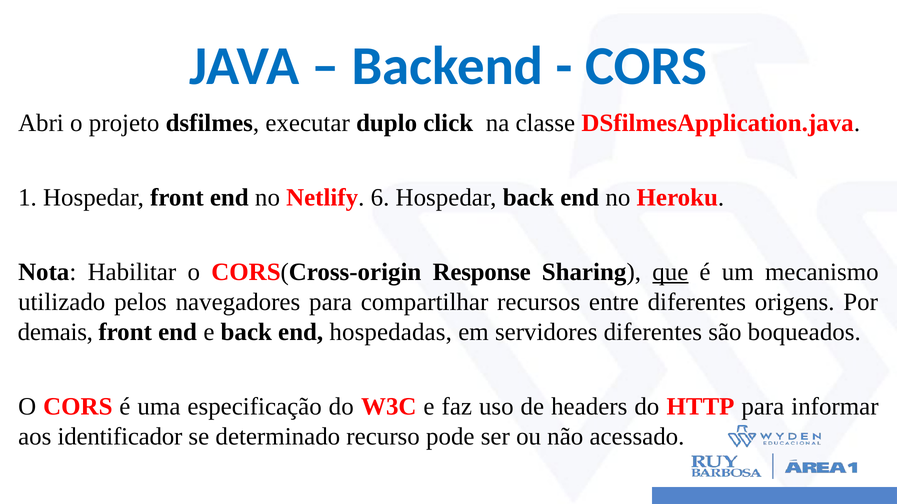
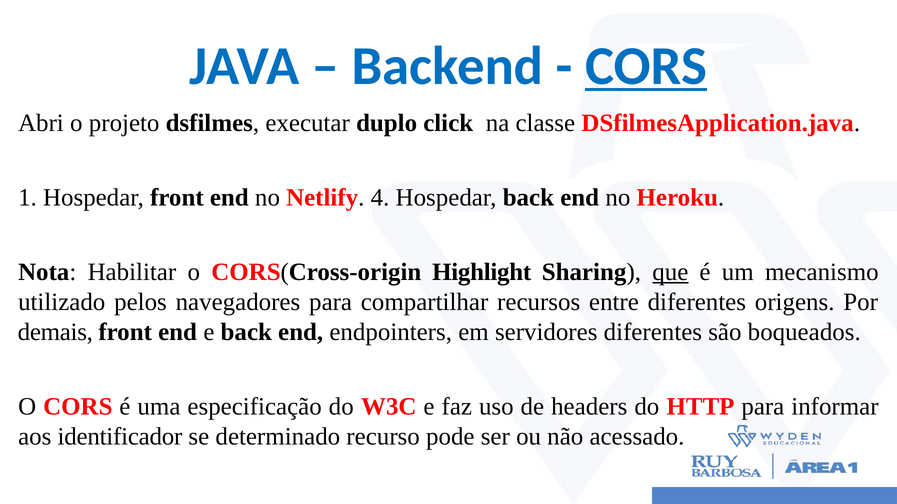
CORS underline: none -> present (646, 66)
6: 6 -> 4 (380, 198)
Response: Response -> Highlight (482, 273)
hospedadas: hospedadas -> endpointers (391, 332)
